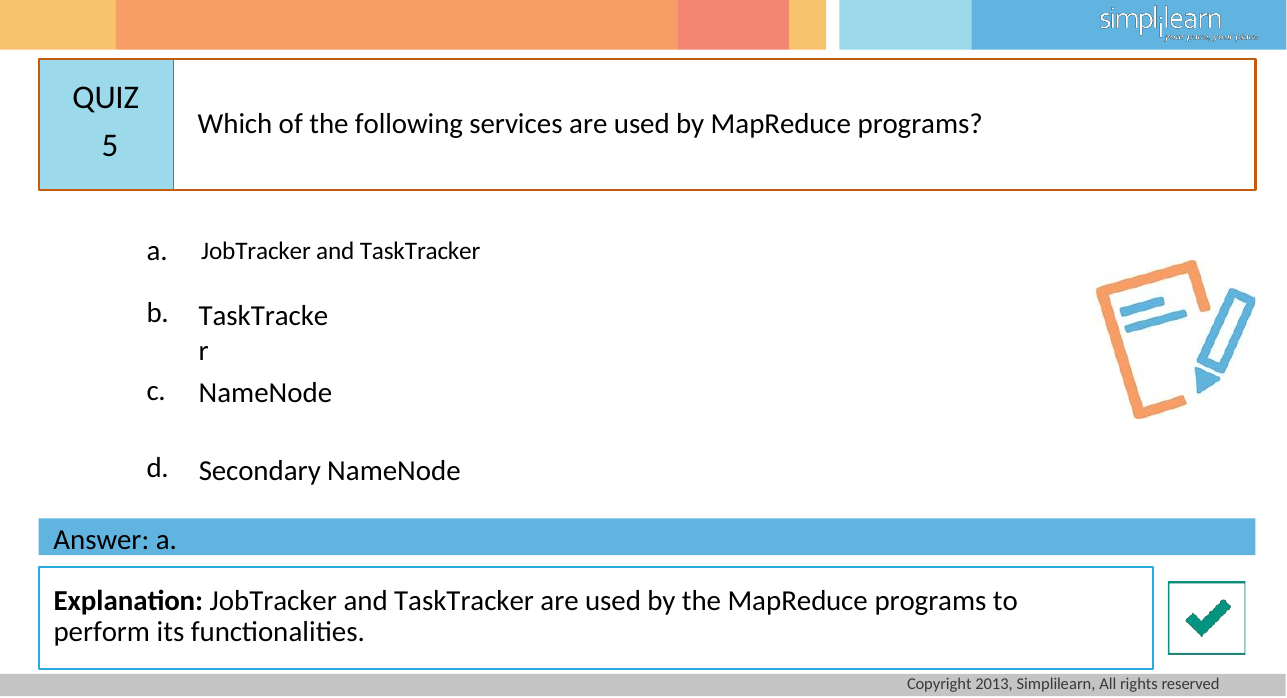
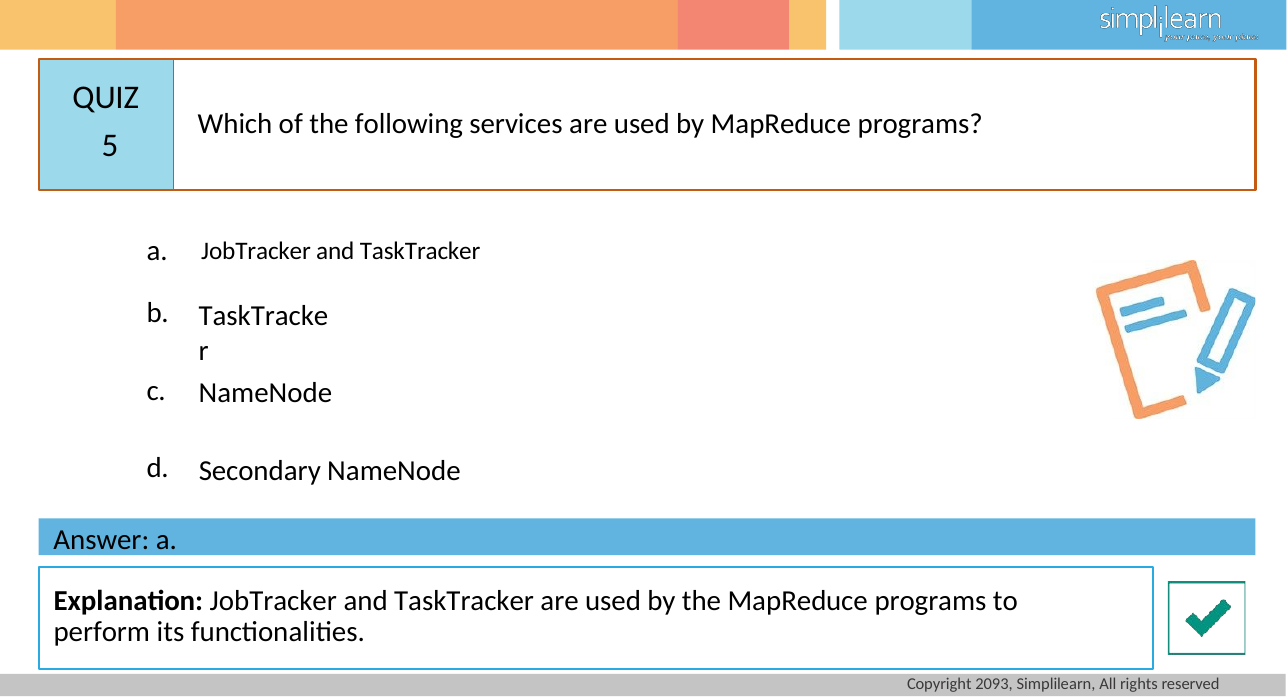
2013: 2013 -> 2093 (994, 685)
